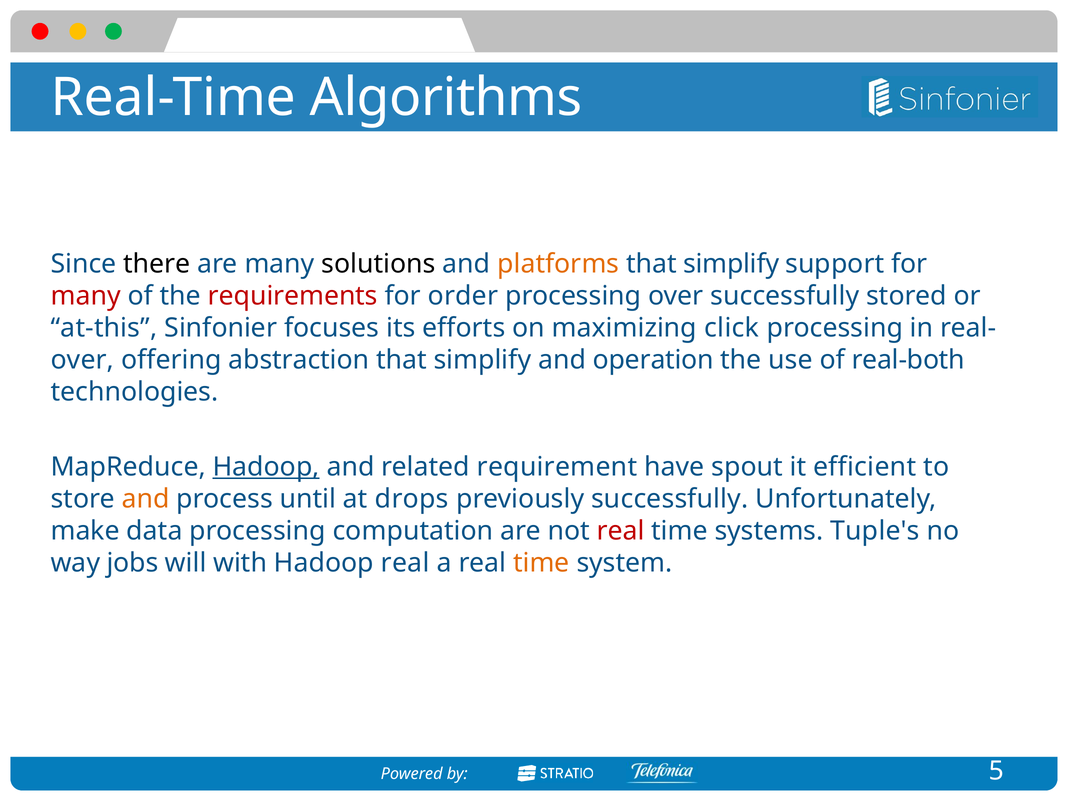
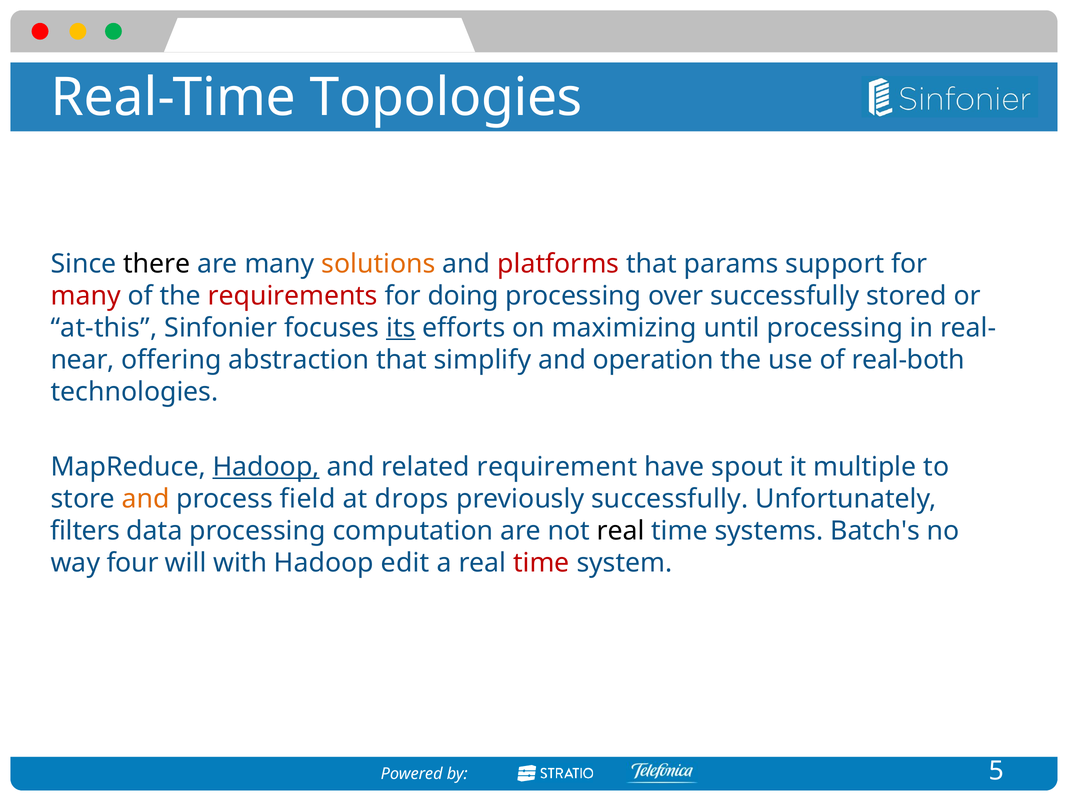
Algorithms: Algorithms -> Topologies (446, 98)
solutions colour: black -> orange (378, 264)
platforms colour: orange -> red (558, 264)
simplify: simplify -> params (731, 264)
order: order -> doing (463, 296)
its underline: none -> present (401, 328)
click: click -> until (732, 328)
over: over -> near (83, 360)
efficient: efficient -> multiple (865, 467)
until: until -> field (308, 499)
make: make -> filters (85, 531)
real colour: red -> black (621, 531)
Tuple's: Tuple's -> Batch's (875, 531)
jobs: jobs -> four (133, 563)
Hadoop real: real -> edit (405, 563)
time colour: orange -> red (541, 563)
